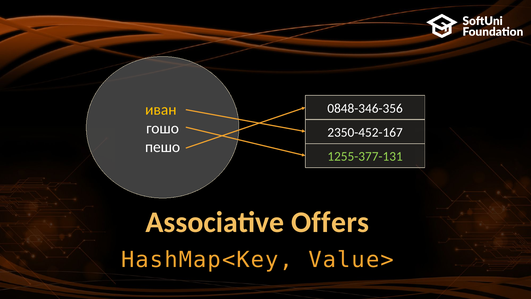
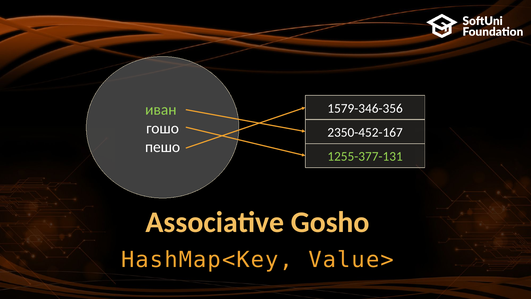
0848-346-356: 0848-346-356 -> 1579-346-356 (365, 108)
иван colour: yellow -> light green (161, 110)
Offers: Offers -> Gosho (330, 222)
